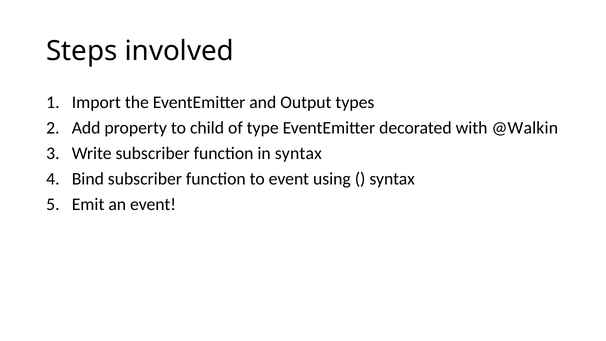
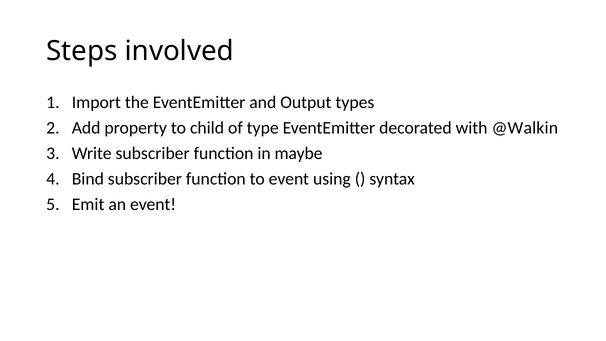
in syntax: syntax -> maybe (298, 153)
